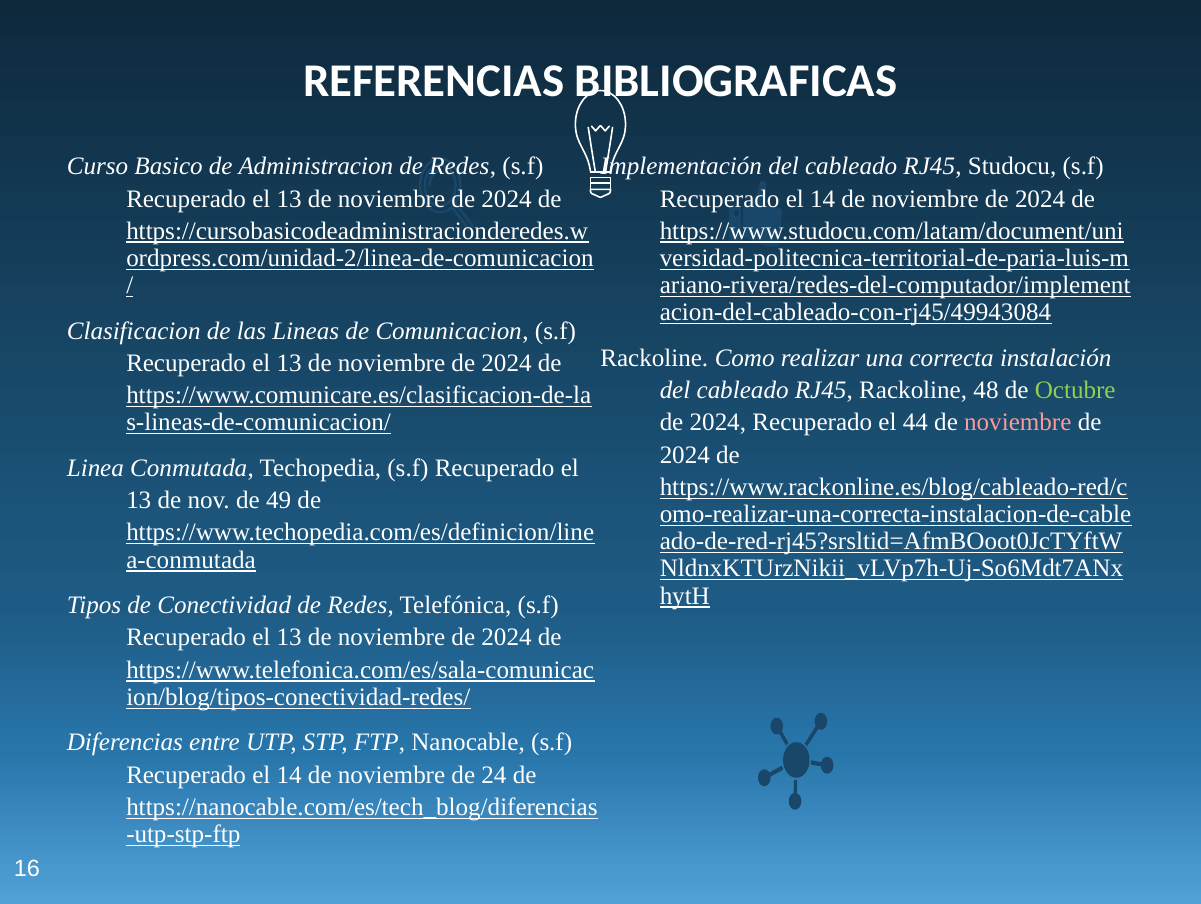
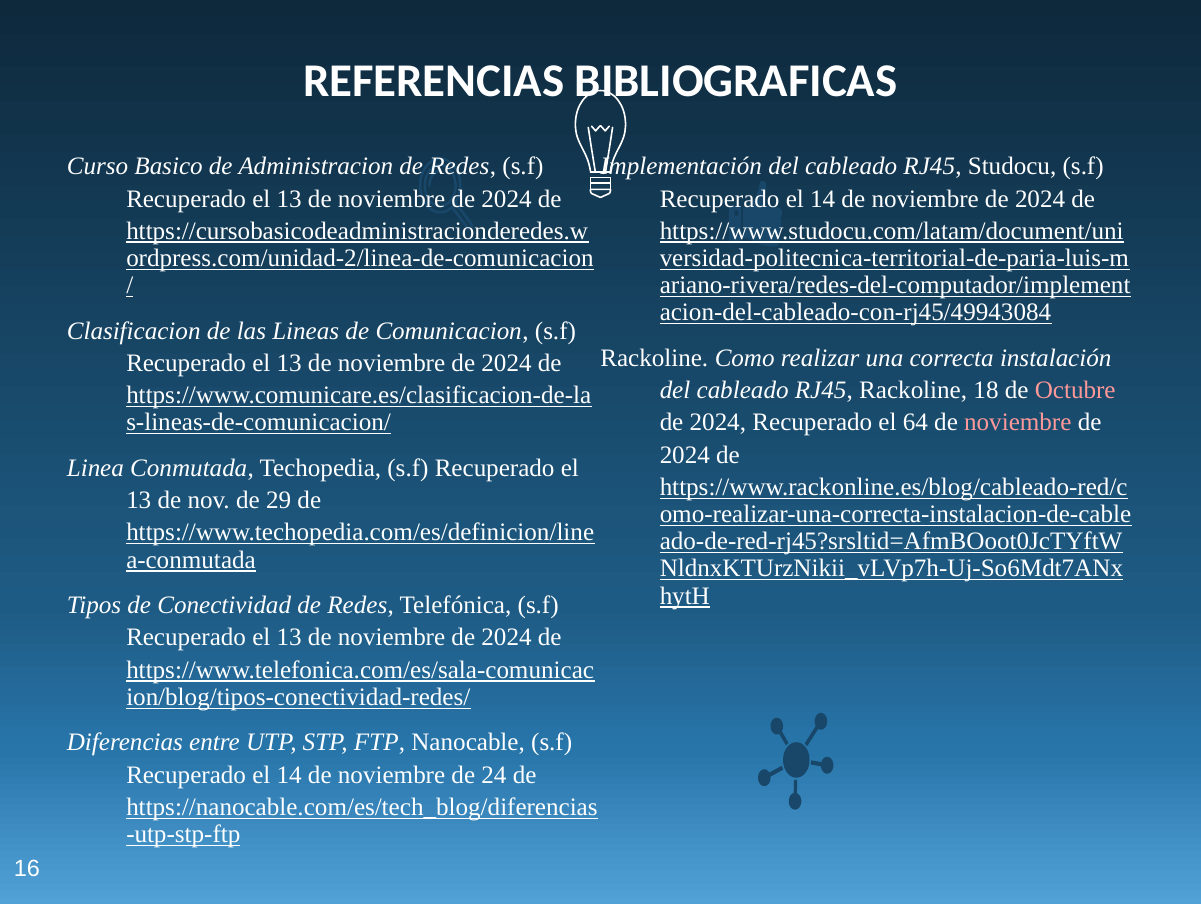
48: 48 -> 18 (986, 391)
Octubre colour: light green -> pink (1075, 391)
44: 44 -> 64 (915, 423)
49: 49 -> 29 (279, 501)
